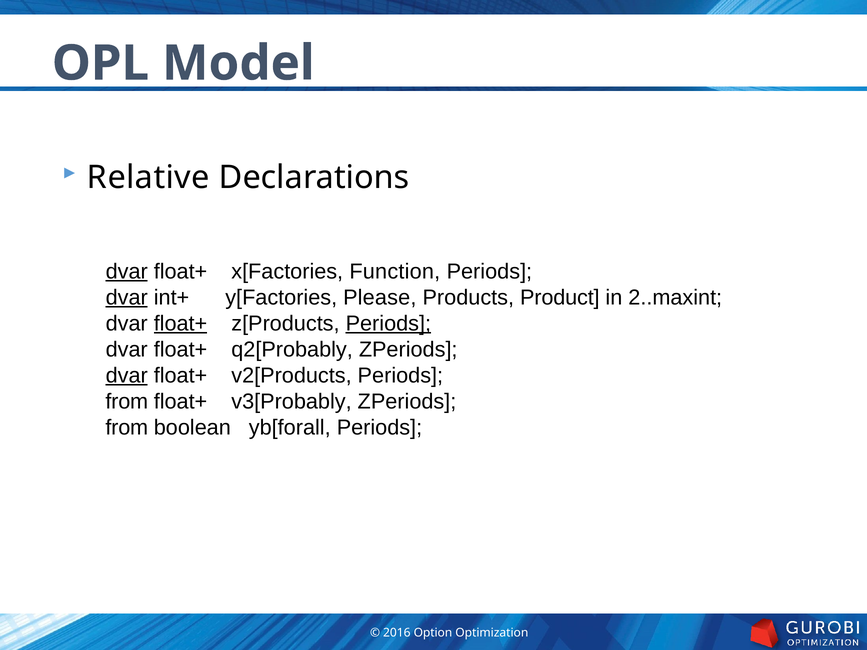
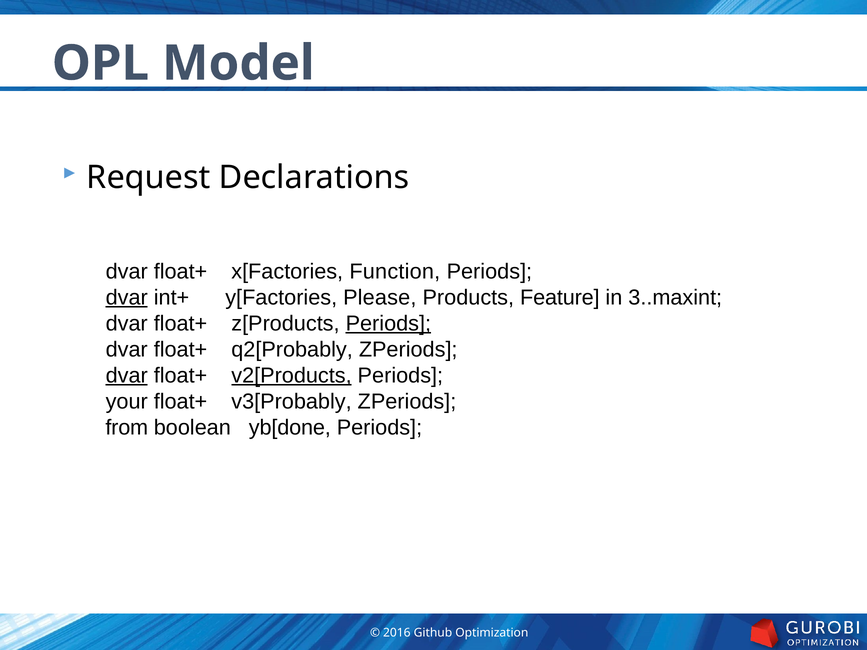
Relative: Relative -> Request (148, 178)
dvar underline: present -> none (127, 272)
Product: Product -> Feature (560, 298)
2..maxint: 2..maxint -> 3..maxint (675, 298)
float+ underline: present -> none (180, 324)
v2[Products underline: none -> present (292, 376)
from: from -> your (127, 402)
yb[forall: yb[forall -> yb[done (290, 428)
Option: Option -> Github (433, 633)
